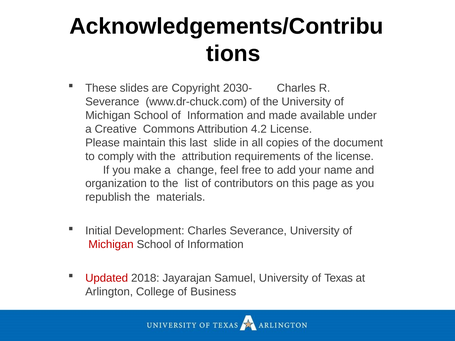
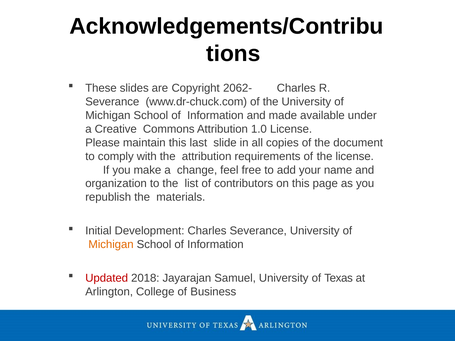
2030-: 2030- -> 2062- (238, 88)
4.2: 4.2 -> 1.0 (259, 129)
Michigan colour: red -> orange (111, 245)
